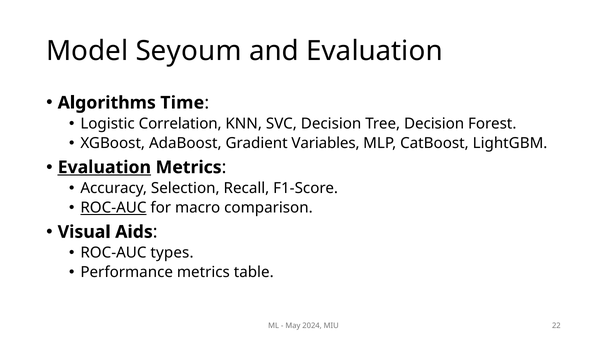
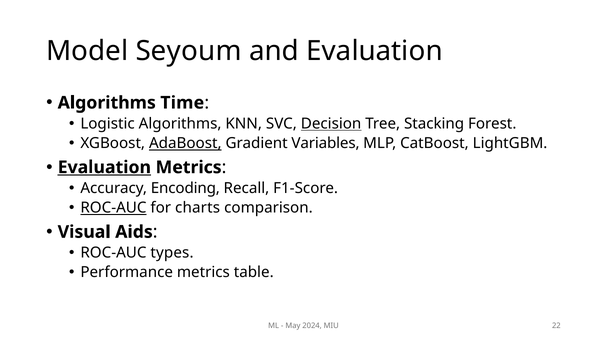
Logistic Correlation: Correlation -> Algorithms (180, 124)
Decision underline: none -> present (331, 124)
Tree Decision: Decision -> Stacking (434, 124)
AdaBoost underline: none -> present (185, 143)
Selection: Selection -> Encoding (185, 188)
macro: macro -> charts (198, 208)
